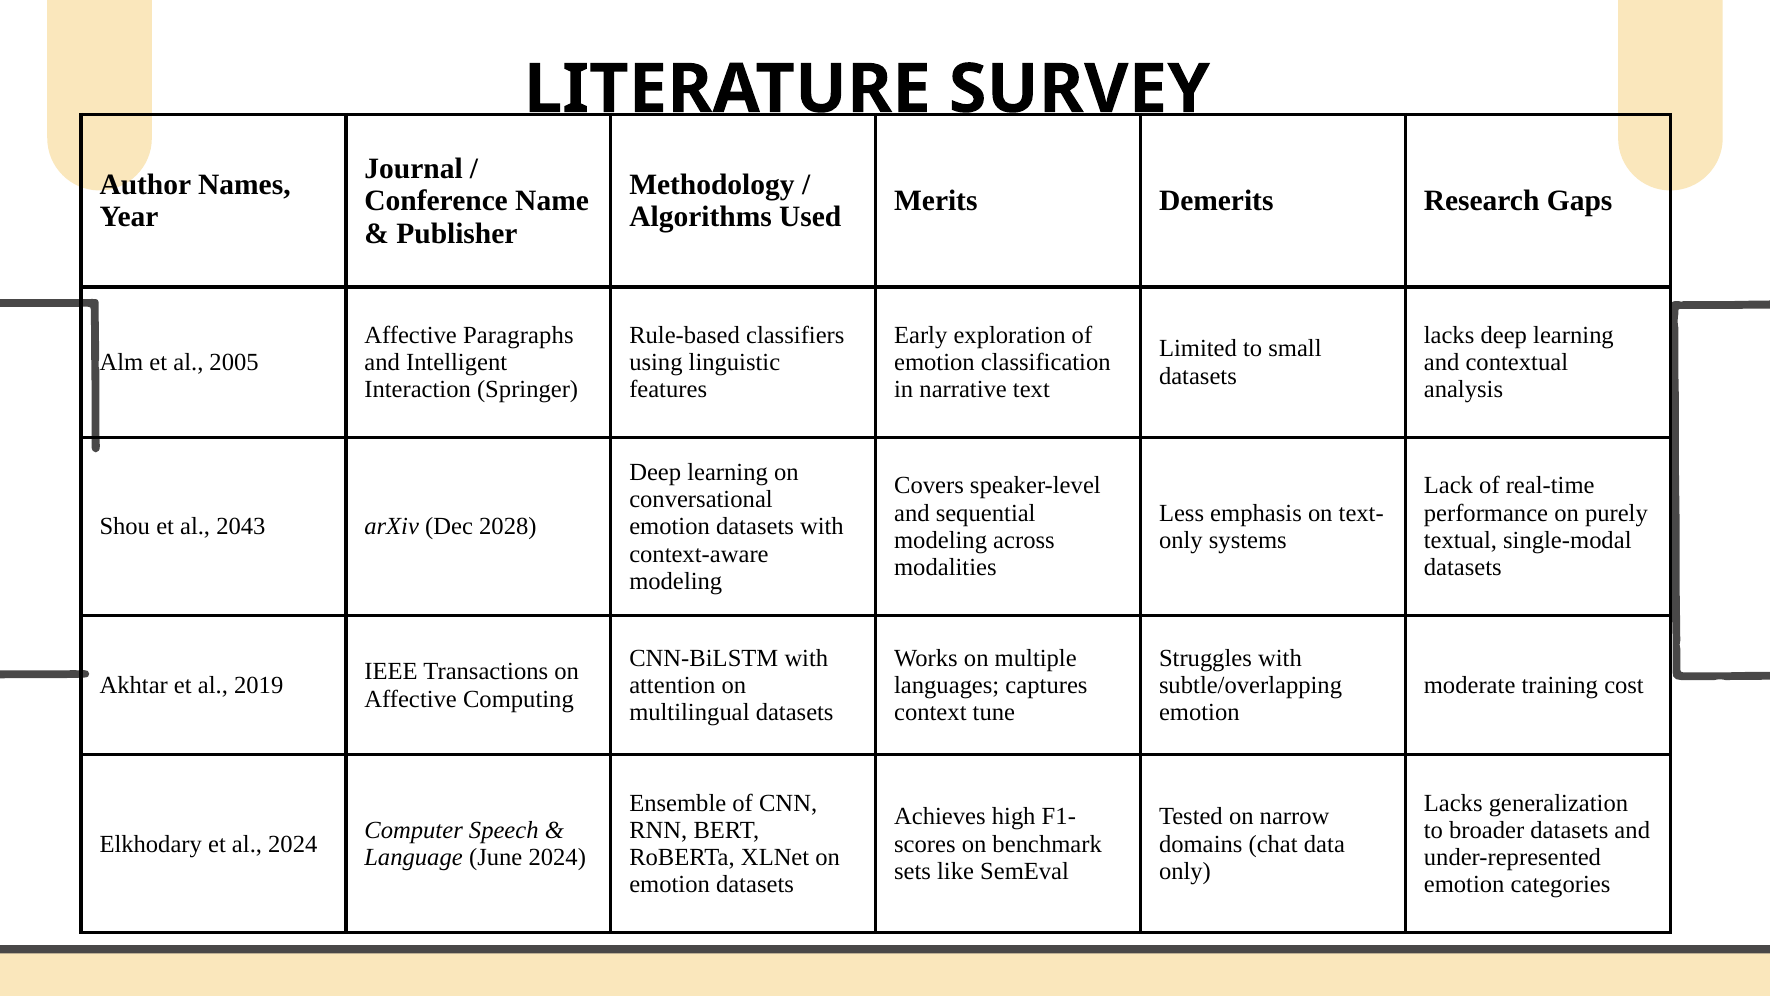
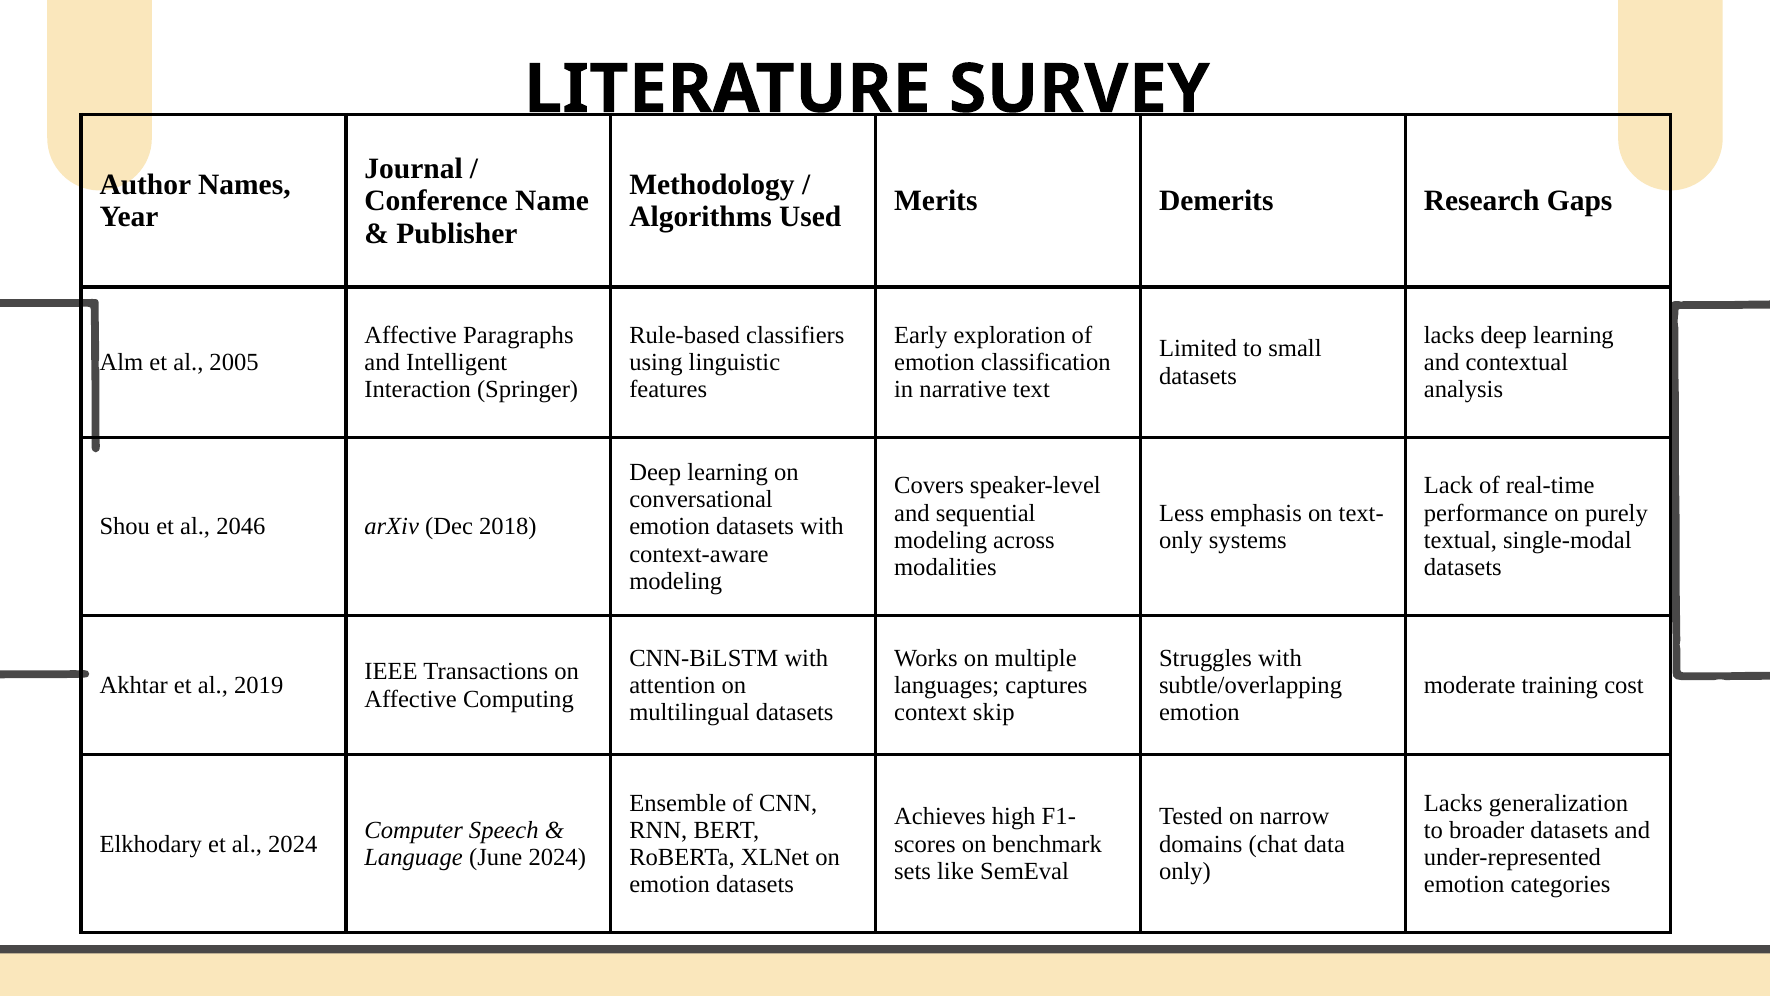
2043: 2043 -> 2046 (241, 527)
2028: 2028 -> 2018 (508, 527)
tune: tune -> skip (994, 712)
